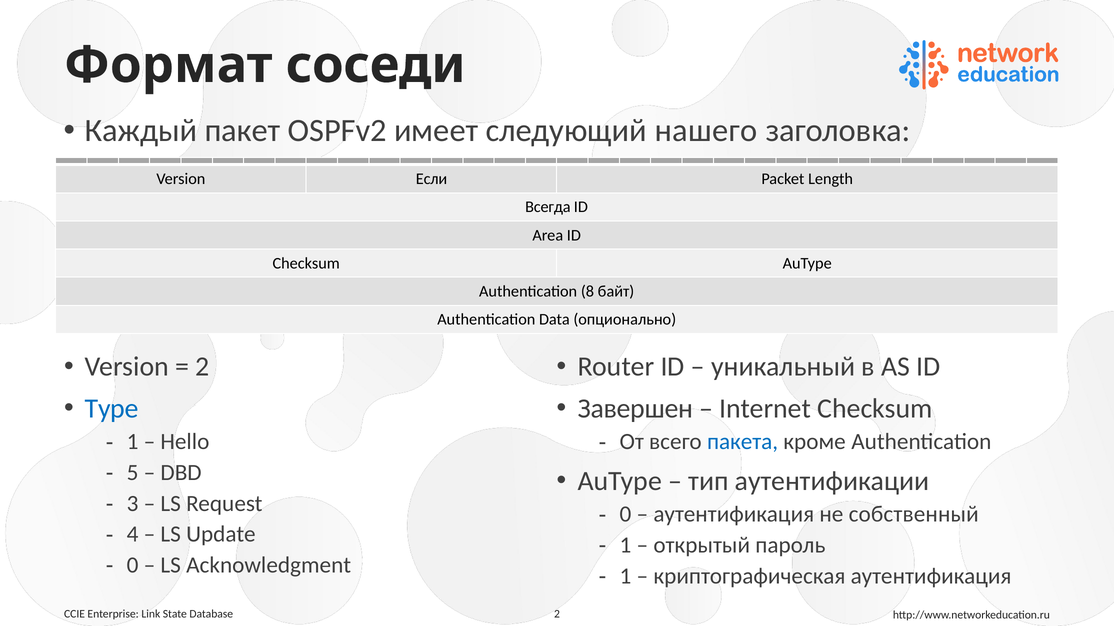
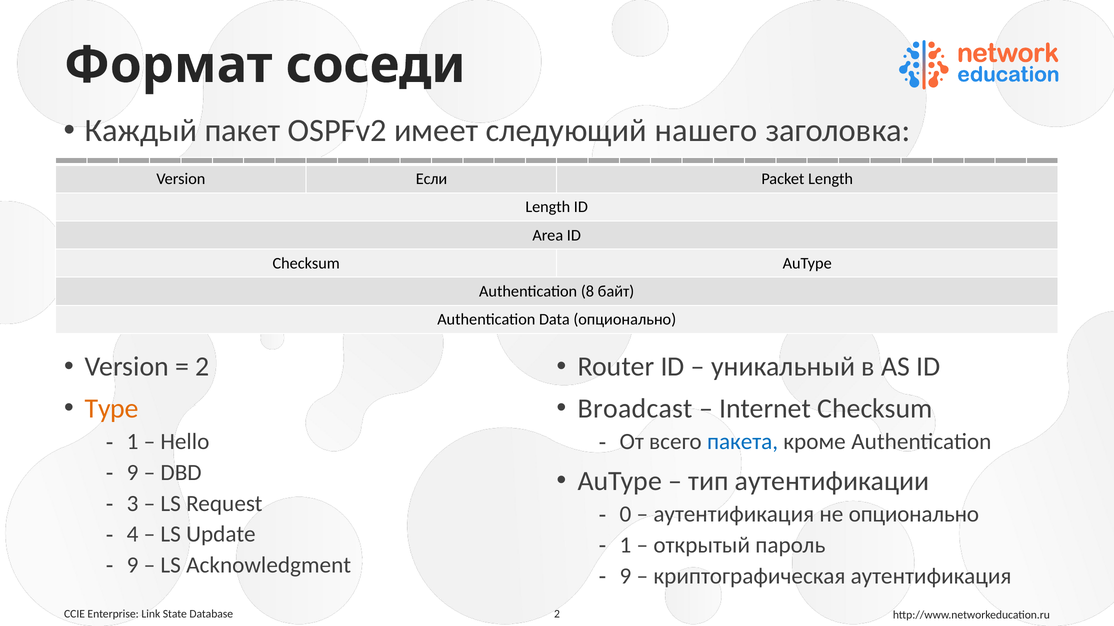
Всегда: Всегда -> Length (548, 207)
Type colour: blue -> orange (112, 409)
Завершен: Завершен -> Broadcast (635, 409)
5: 5 -> 9 (133, 473)
не собственный: собственный -> опционально (914, 515)
0: 0 -> 9 (133, 566)
1: 1 -> 9 (625, 576)
